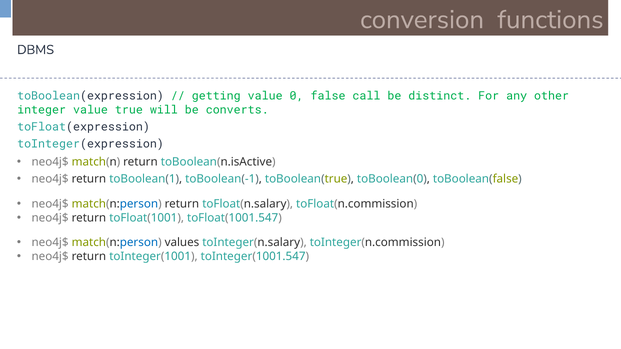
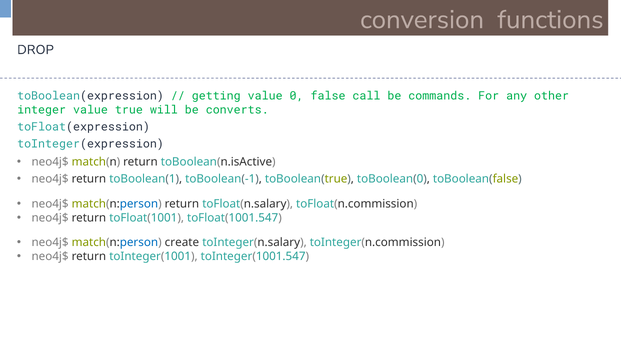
DBMS: DBMS -> DROP (35, 50)
distinct: distinct -> commands (440, 96)
values: values -> create (182, 243)
